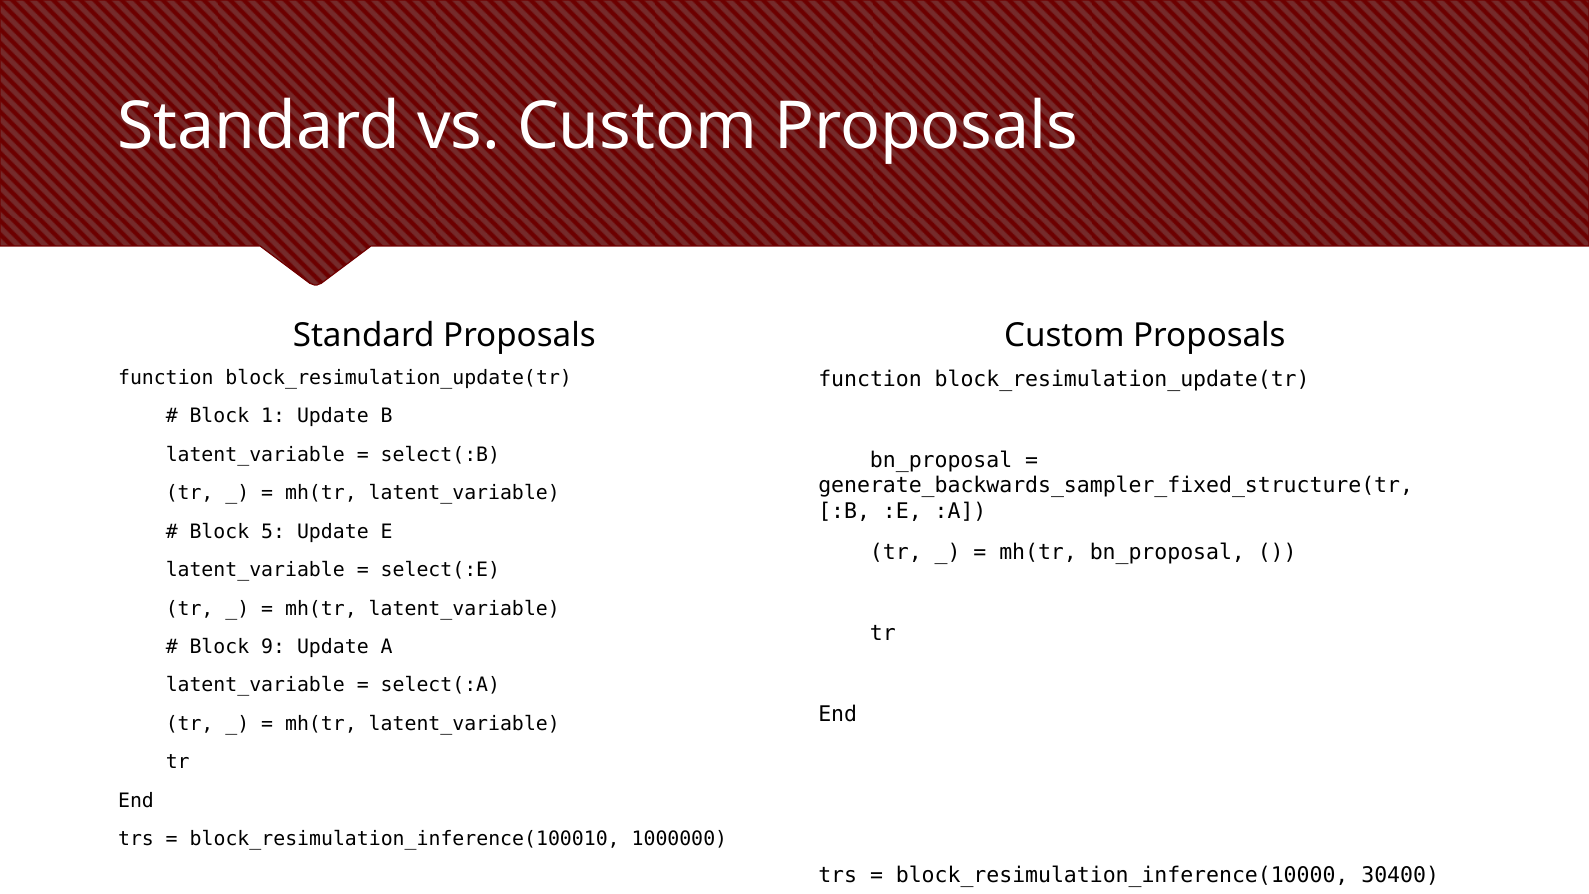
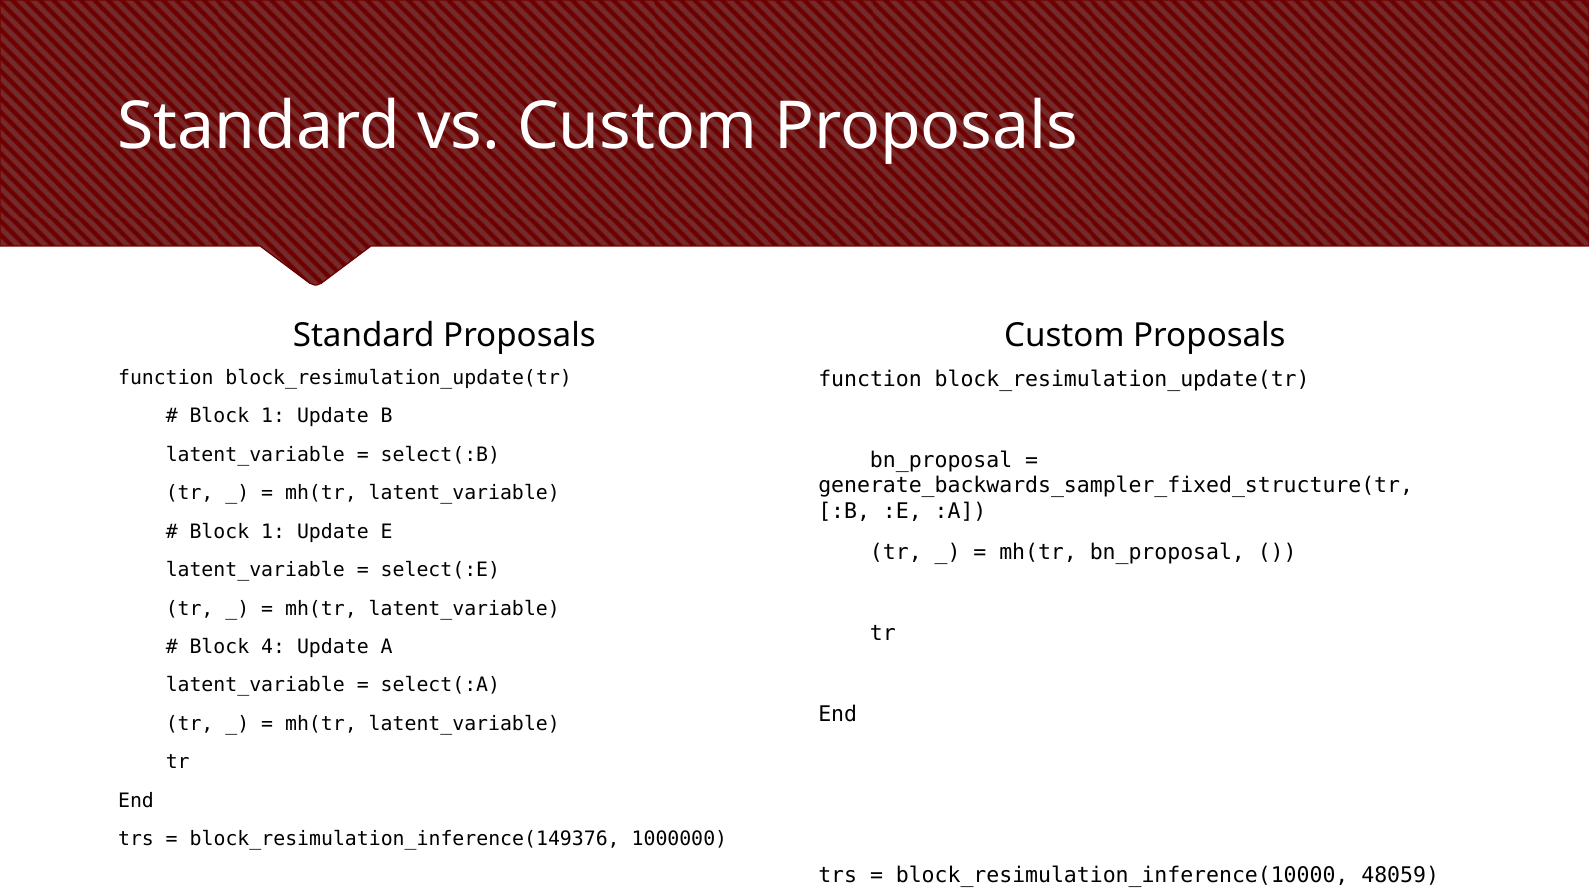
5: 5 -> 1 (273, 532)
9: 9 -> 4 (273, 647)
block_resimulation_inference(100010: block_resimulation_inference(100010 -> block_resimulation_inference(149376 (405, 839)
30400: 30400 -> 48059 (1400, 876)
